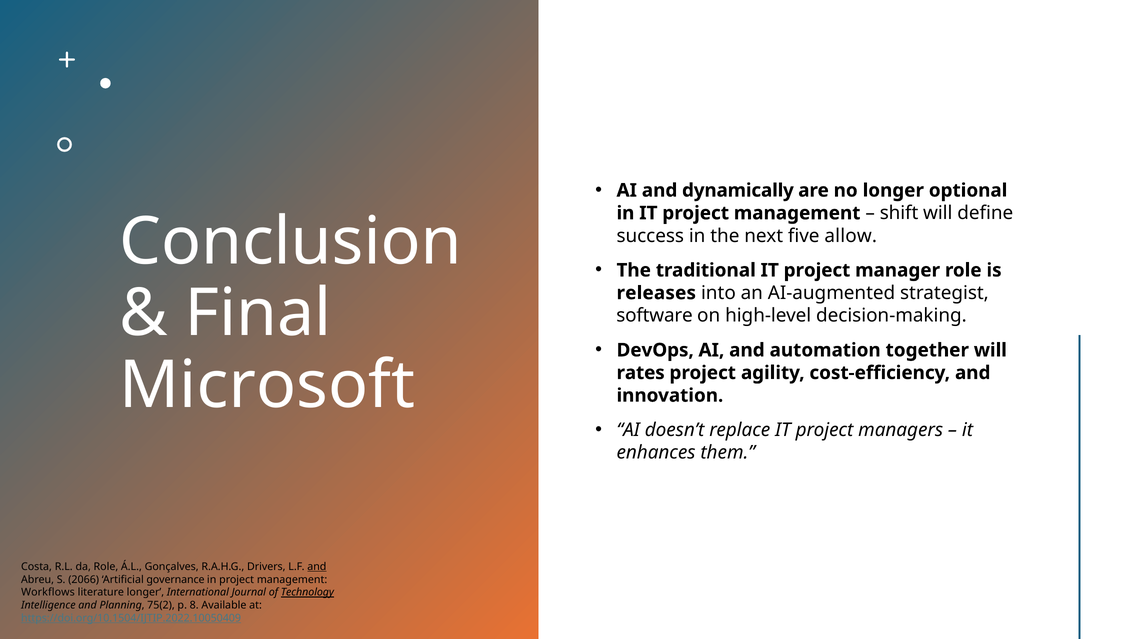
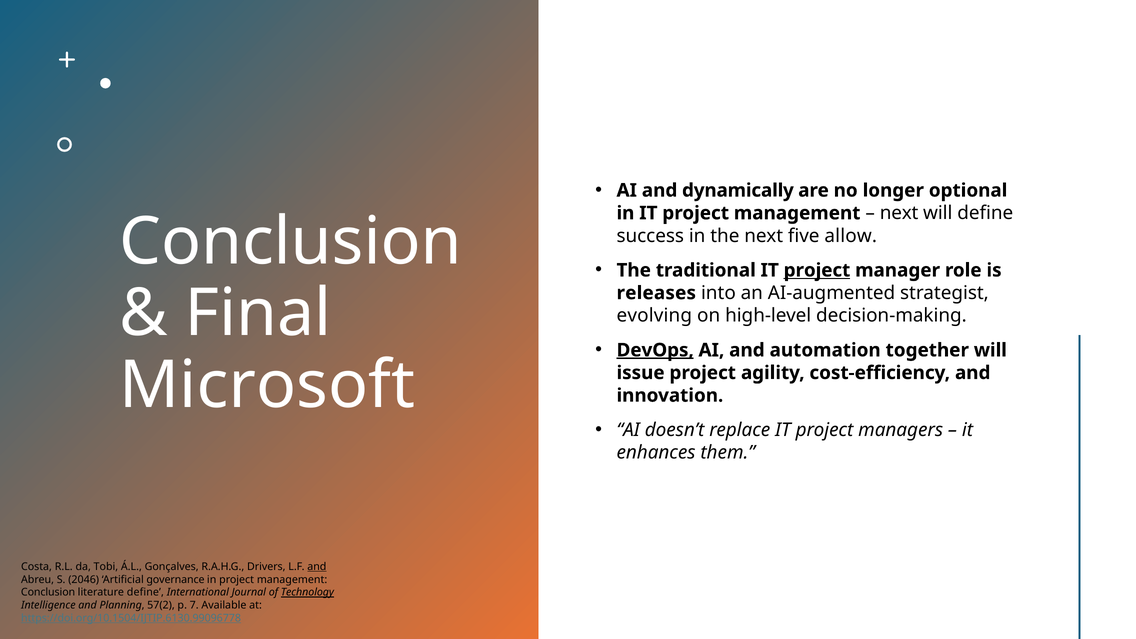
shift: shift -> next (899, 213)
project underline: none -> present (817, 270)
software: software -> evolving (654, 316)
DevOps underline: none -> present (655, 350)
rates: rates -> issue (641, 373)
da Role: Role -> Tobi (106, 567)
2066: 2066 -> 2046 (84, 580)
Workflows: Workflows -> Conclusion (48, 592)
literature longer: longer -> define (145, 592)
75(2: 75(2 -> 57(2 (161, 605)
8: 8 -> 7 (194, 605)
https://doi.org/10.1504/IJTIP.2022.10050409: https://doi.org/10.1504/IJTIP.2022.10050409 -> https://doi.org/10.1504/IJTIP.6130.99096778 (131, 618)
